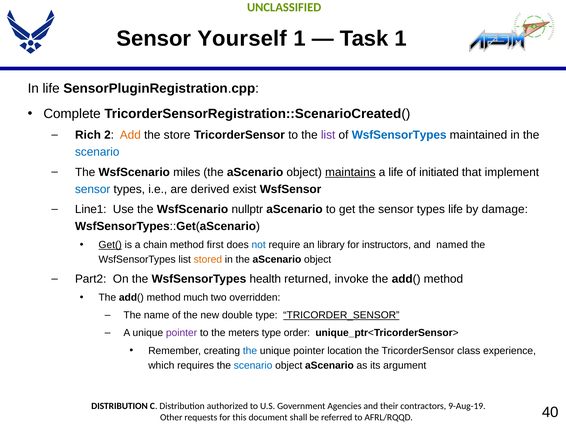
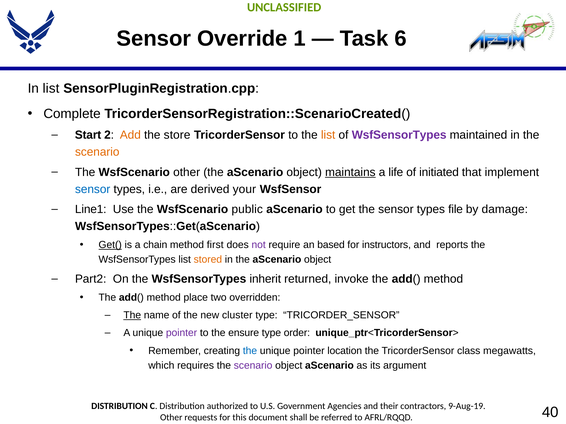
Yourself: Yourself -> Override (242, 39)
Task 1: 1 -> 6 (401, 39)
In life: life -> list (51, 88)
Rich: Rich -> Start (88, 135)
list colour: purple -> orange (328, 135)
WsfSensorTypes colour: blue -> purple (399, 135)
scenario colour: blue -> orange (97, 152)
WsfScenario miles: miles -> other (187, 172)
exist: exist -> your (244, 189)
nullptr: nullptr -> public (247, 210)
types life: life -> file (456, 210)
not colour: blue -> purple (259, 245)
library: library -> based (331, 245)
named: named -> reports (452, 245)
health: health -> inherit (265, 279)
much: much -> place (196, 298)
The underline: none -> present (132, 316)
double: double -> cluster (237, 316)
TRICORDER_SENSOR underline: present -> none (341, 316)
meters: meters -> ensure (244, 333)
experience: experience -> megawatts (510, 351)
scenario colour: blue -> purple (253, 366)
